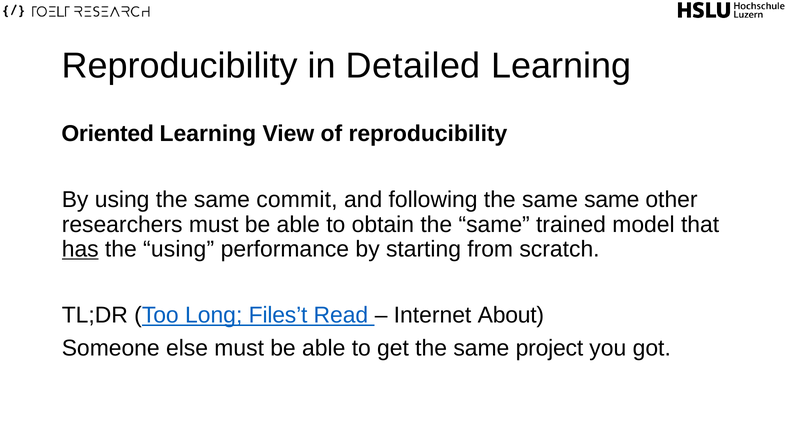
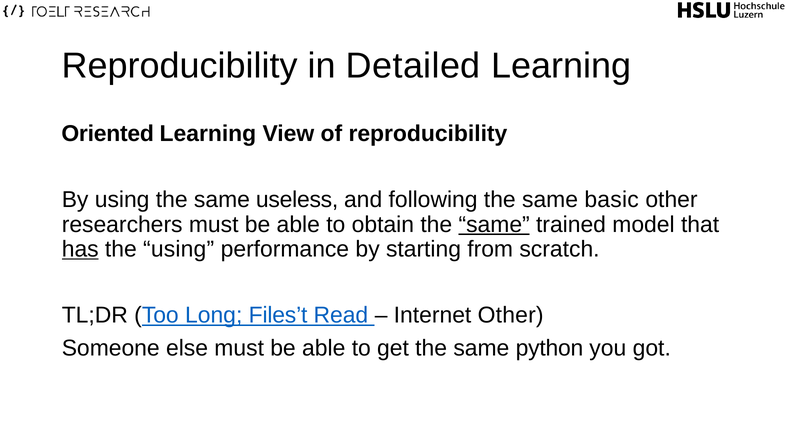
commit: commit -> useless (297, 200)
same same: same -> basic (612, 200)
same underline: none -> present (494, 224)
Internet About: About -> Other (511, 315)
project: project -> python (549, 348)
